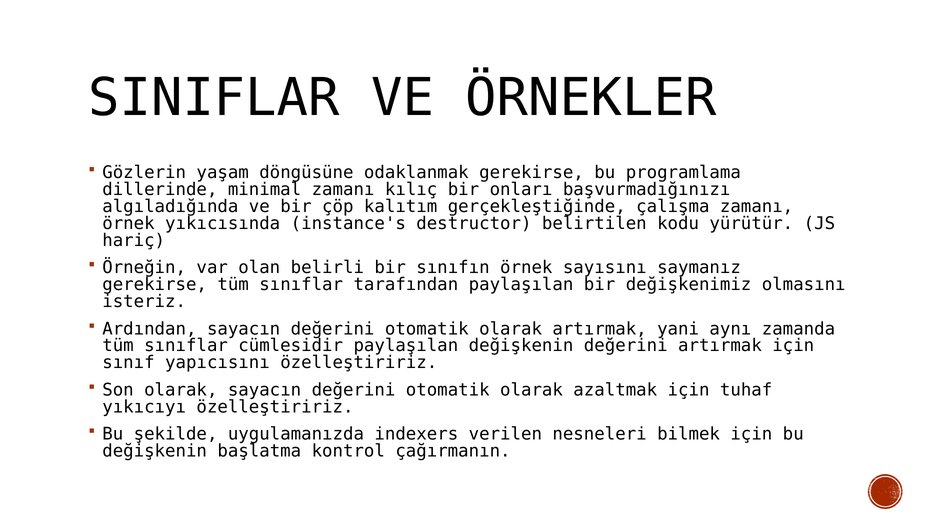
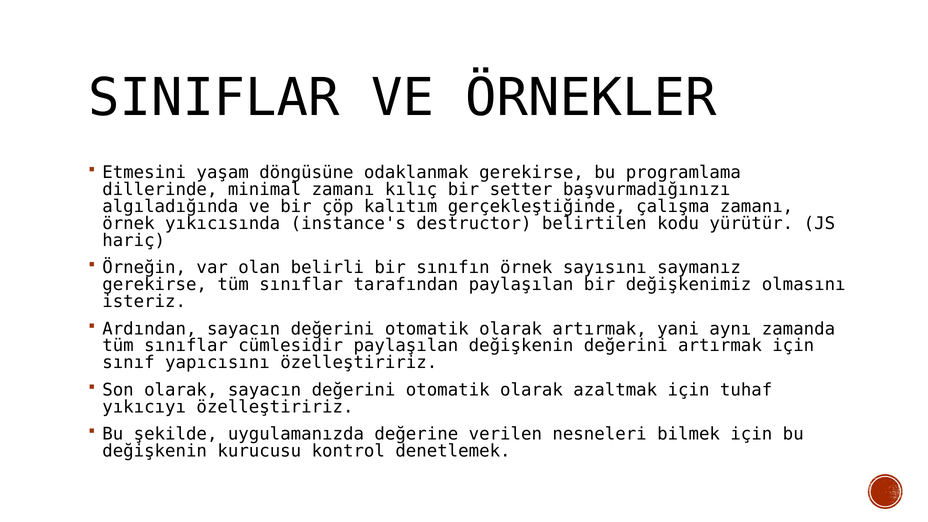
Gözlerin: Gözlerin -> Etmesini (144, 173)
onları: onları -> setter (521, 190)
indexers: indexers -> değerine (416, 434)
başlatma: başlatma -> kurucusu (259, 451)
çağırmanın: çağırmanın -> denetlemek (453, 451)
